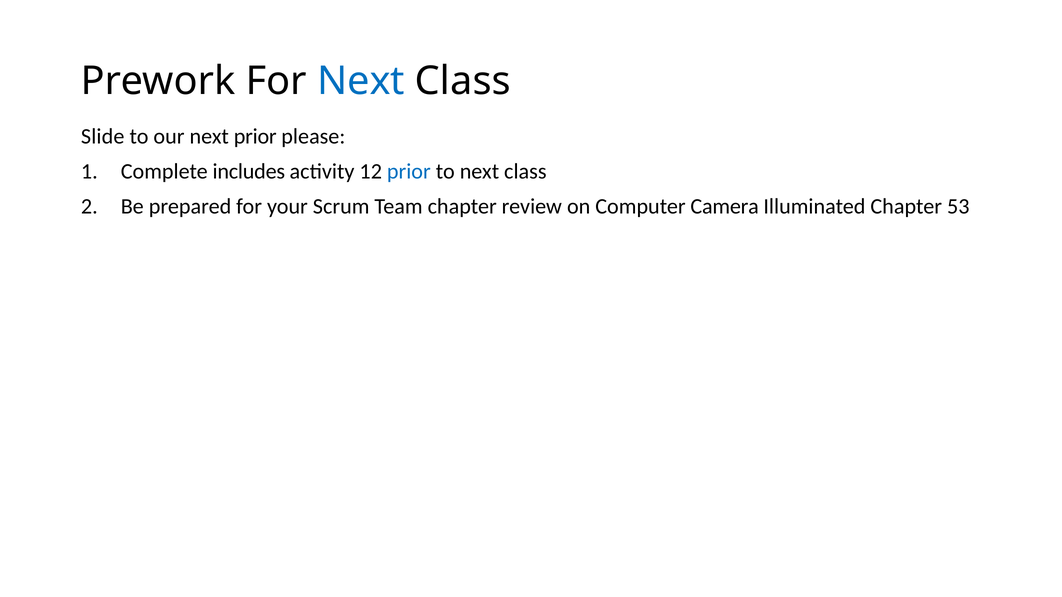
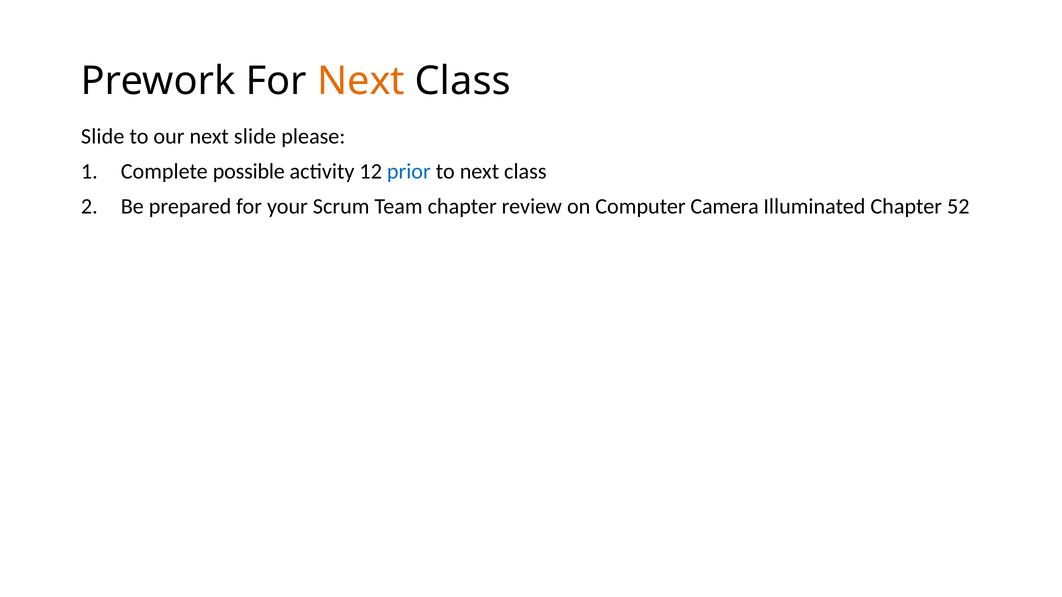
Next colour: blue -> orange (361, 81)
next prior: prior -> slide (255, 136)
includes: includes -> possible (249, 171)
53: 53 -> 52 (958, 206)
